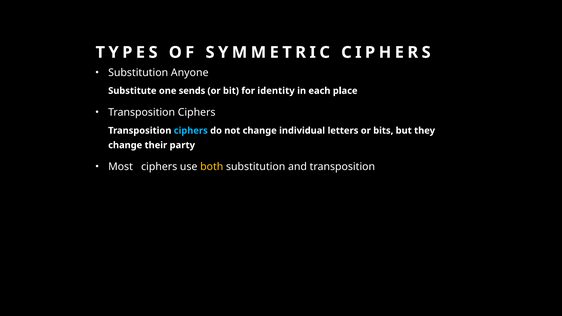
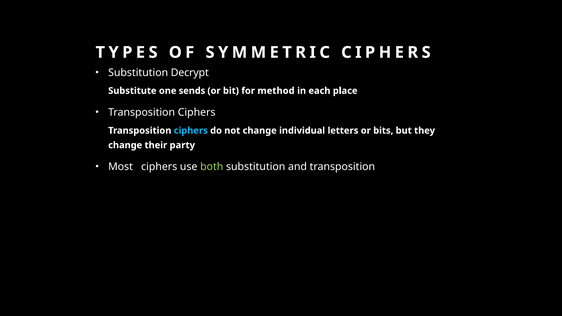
Anyone: Anyone -> Decrypt (190, 73)
identity: identity -> method (276, 91)
both colour: yellow -> light green (212, 167)
